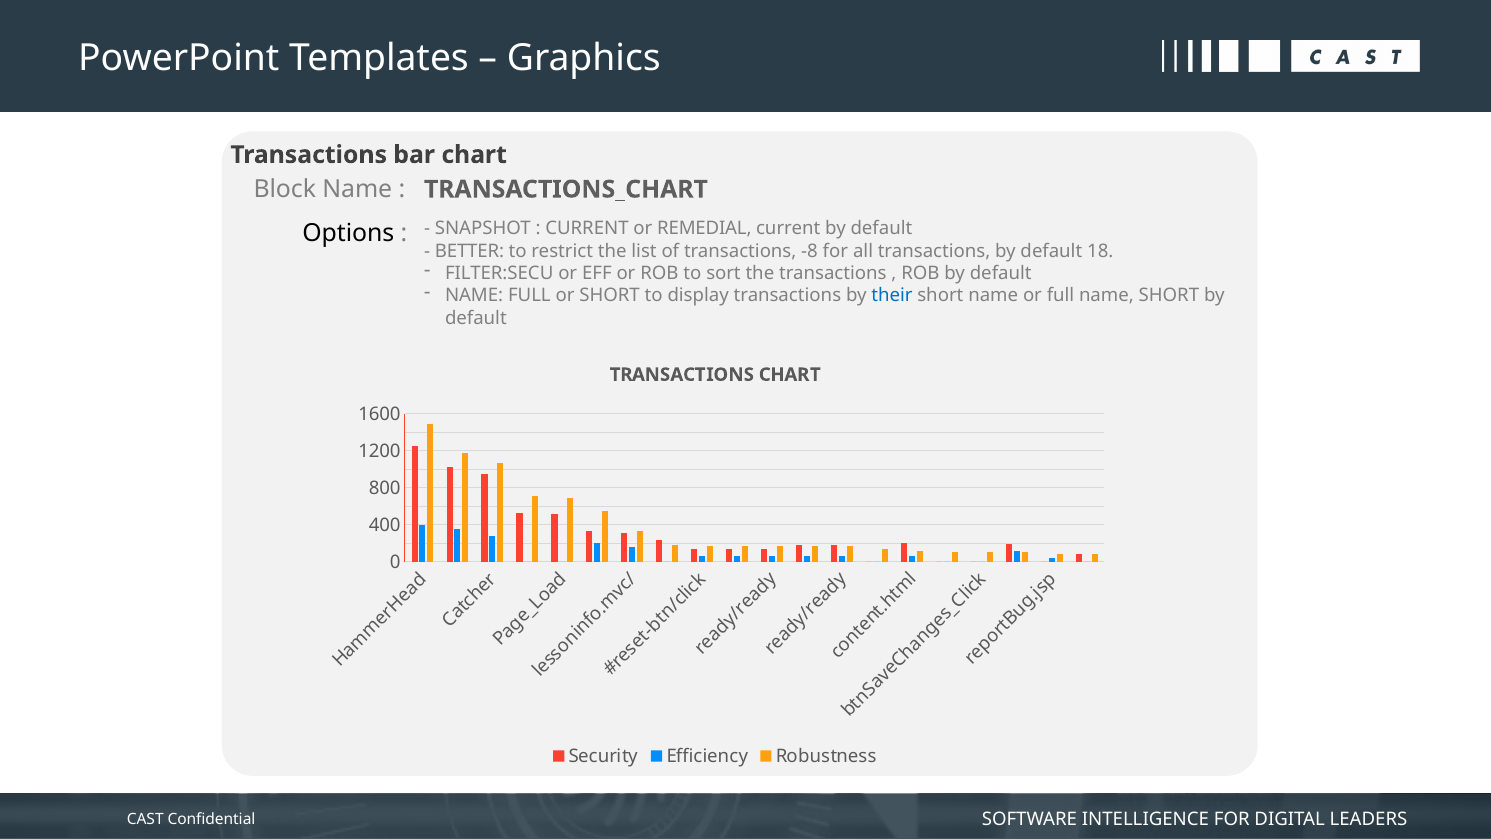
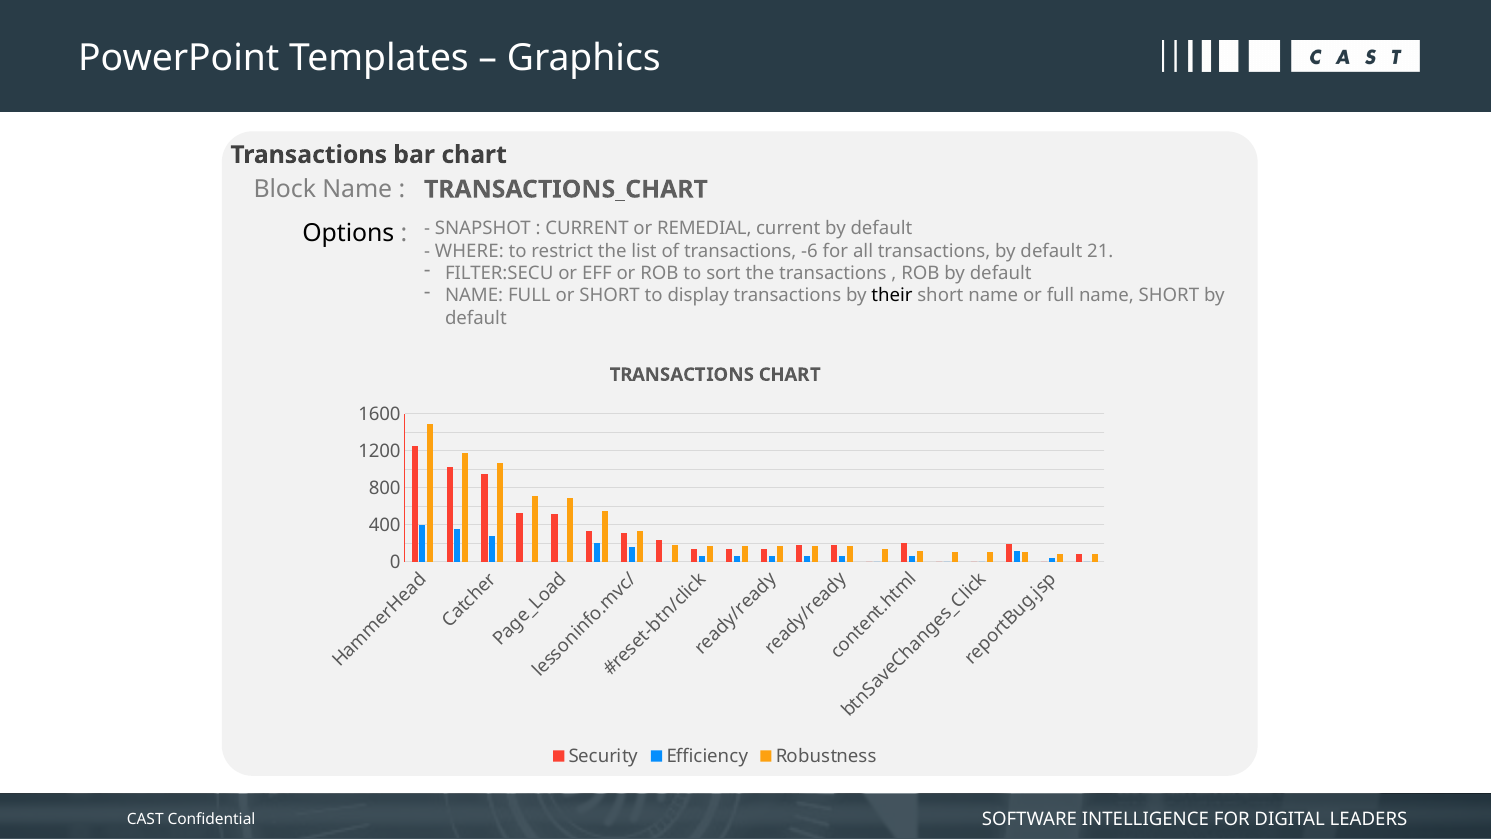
BETTER: BETTER -> WHERE (469, 251)
-8: -8 -> -6 (810, 251)
18: 18 -> 21 (1100, 251)
their colour: blue -> black (892, 296)
